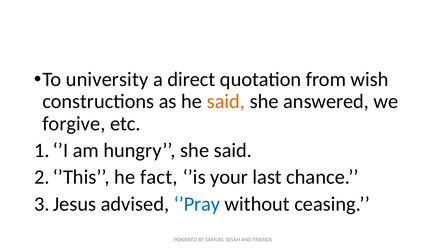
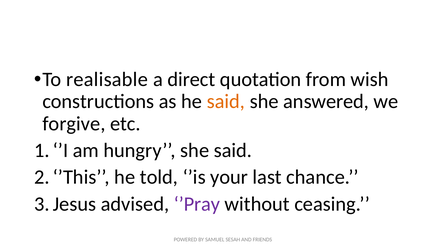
university: university -> realisable (107, 79)
fact: fact -> told (159, 177)
’Pray colour: blue -> purple (197, 204)
